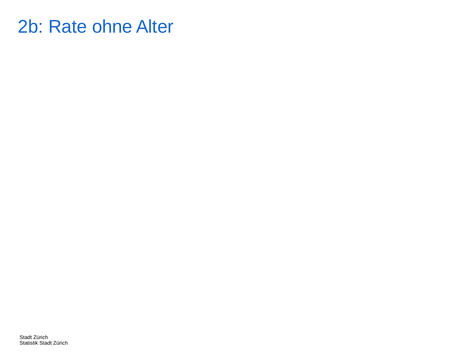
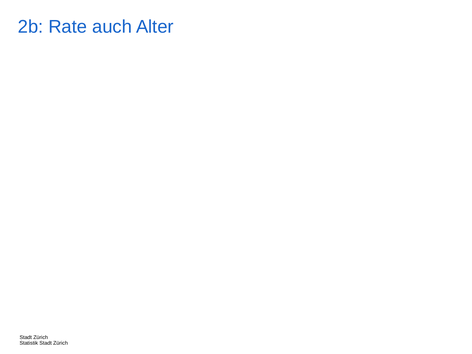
ohne: ohne -> auch (112, 27)
